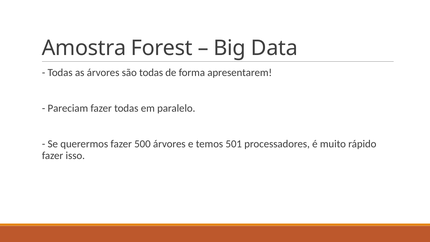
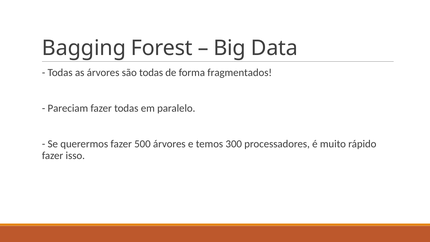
Amostra: Amostra -> Bagging (84, 48)
apresentarem: apresentarem -> fragmentados (240, 72)
501: 501 -> 300 (234, 144)
